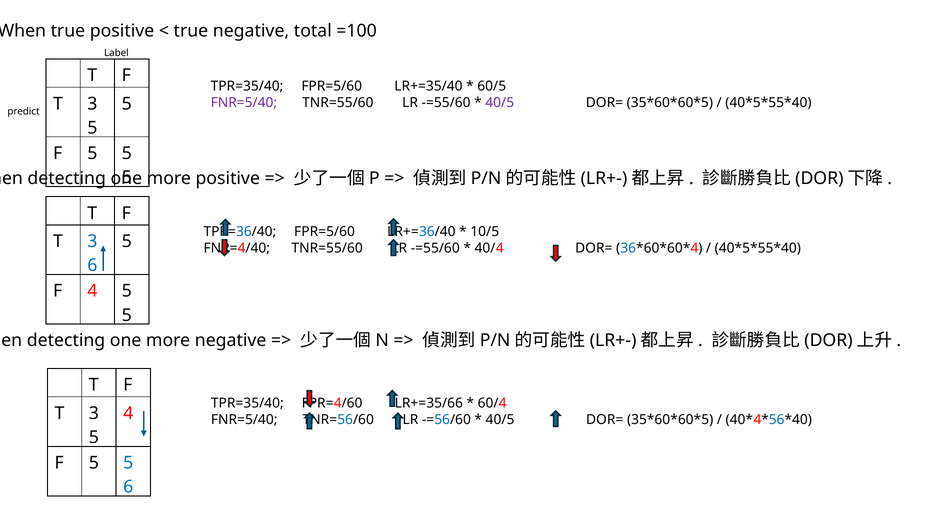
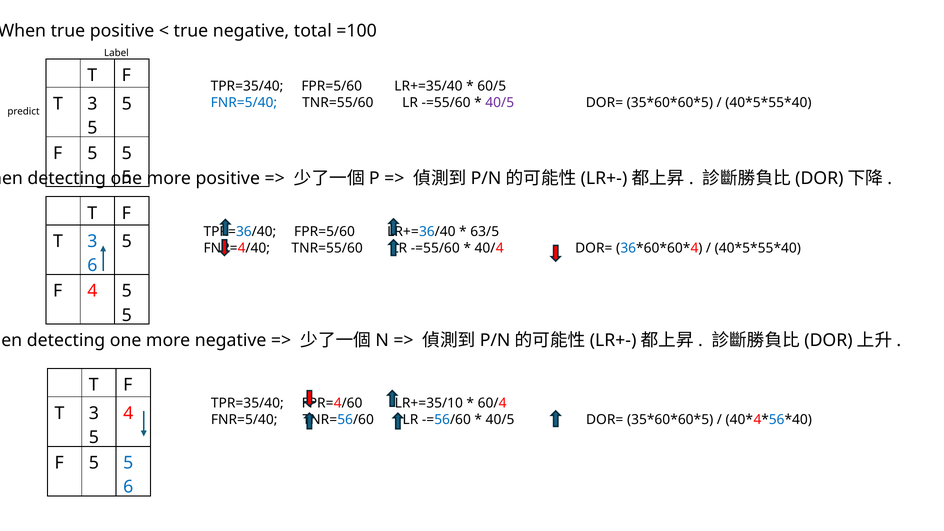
FNR=5/40 colour: purple -> blue (244, 103)
10/5: 10/5 -> 63/5 (485, 232)
LR+=35/66: LR+=35/66 -> LR+=35/10 (429, 403)
